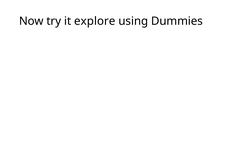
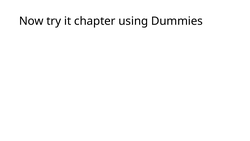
explore: explore -> chapter (95, 21)
